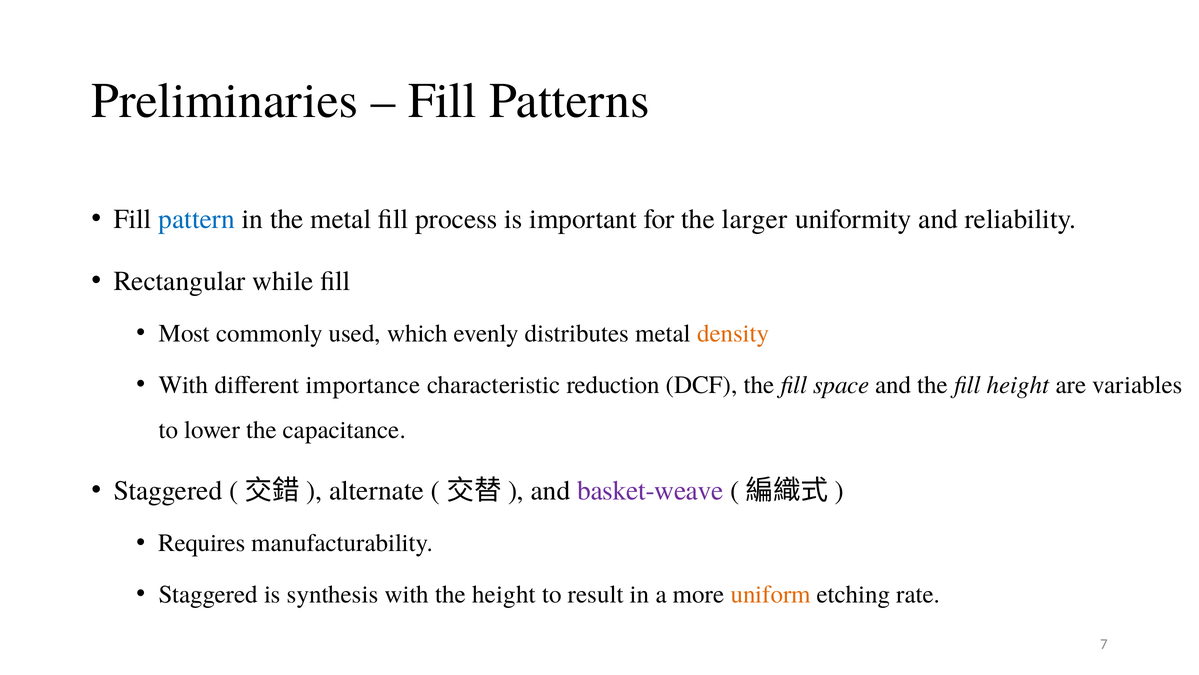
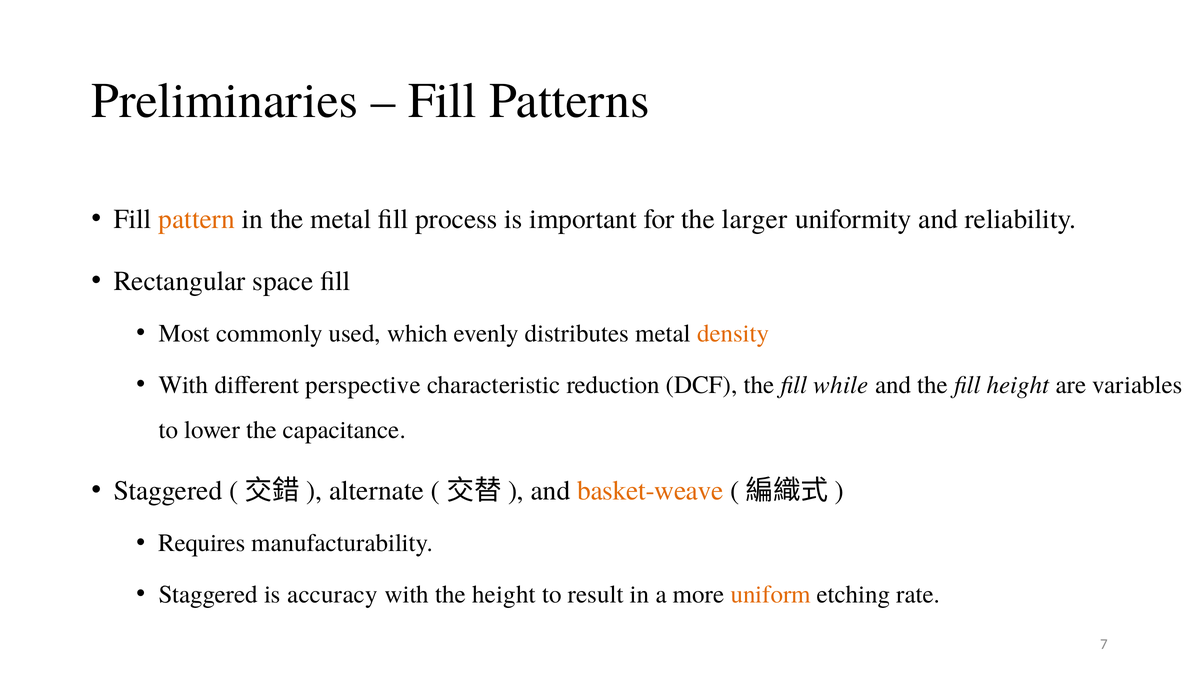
pattern colour: blue -> orange (197, 219)
while: while -> space (283, 281)
importance: importance -> perspective (363, 385)
space: space -> while (841, 385)
basket-weave colour: purple -> orange (650, 490)
synthesis: synthesis -> accuracy (332, 594)
